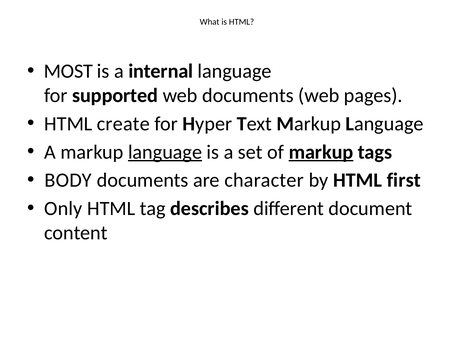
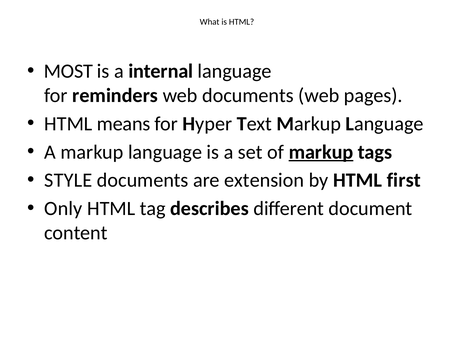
supported: supported -> reminders (115, 95)
create: create -> means (124, 124)
language underline: present -> none (165, 152)
BODY: BODY -> STYLE (68, 180)
character: character -> extension (264, 180)
